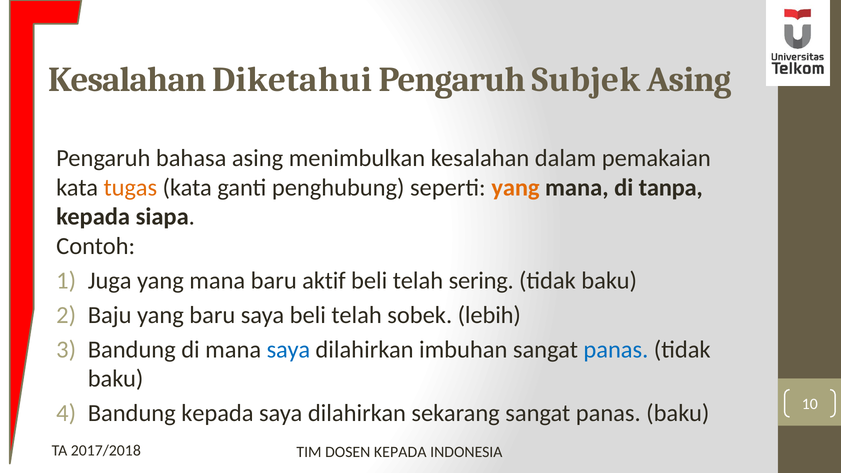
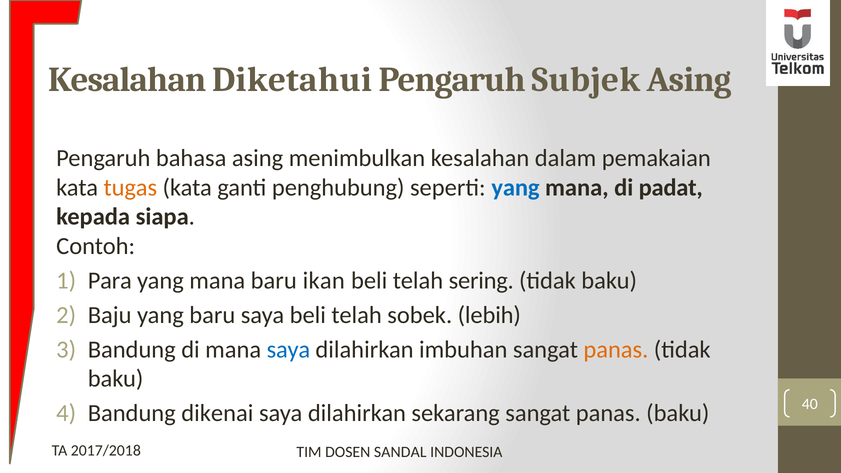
yang colour: orange -> blue (516, 187)
tanpa: tanpa -> padat (671, 187)
Juga: Juga -> Para (110, 281)
aktif: aktif -> ikan (324, 281)
panas colour: blue -> orange (616, 349)
Bandung kepada: kepada -> dikenai (217, 413)
10: 10 -> 40 (810, 404)
KEPADA: KEPADA -> SANDAL (400, 452)
